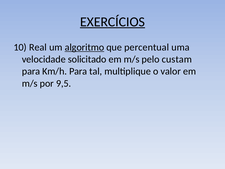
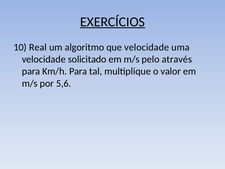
algoritmo underline: present -> none (84, 47)
que percentual: percentual -> velocidade (147, 47)
custam: custam -> através (177, 59)
9,5: 9,5 -> 5,6 (64, 83)
